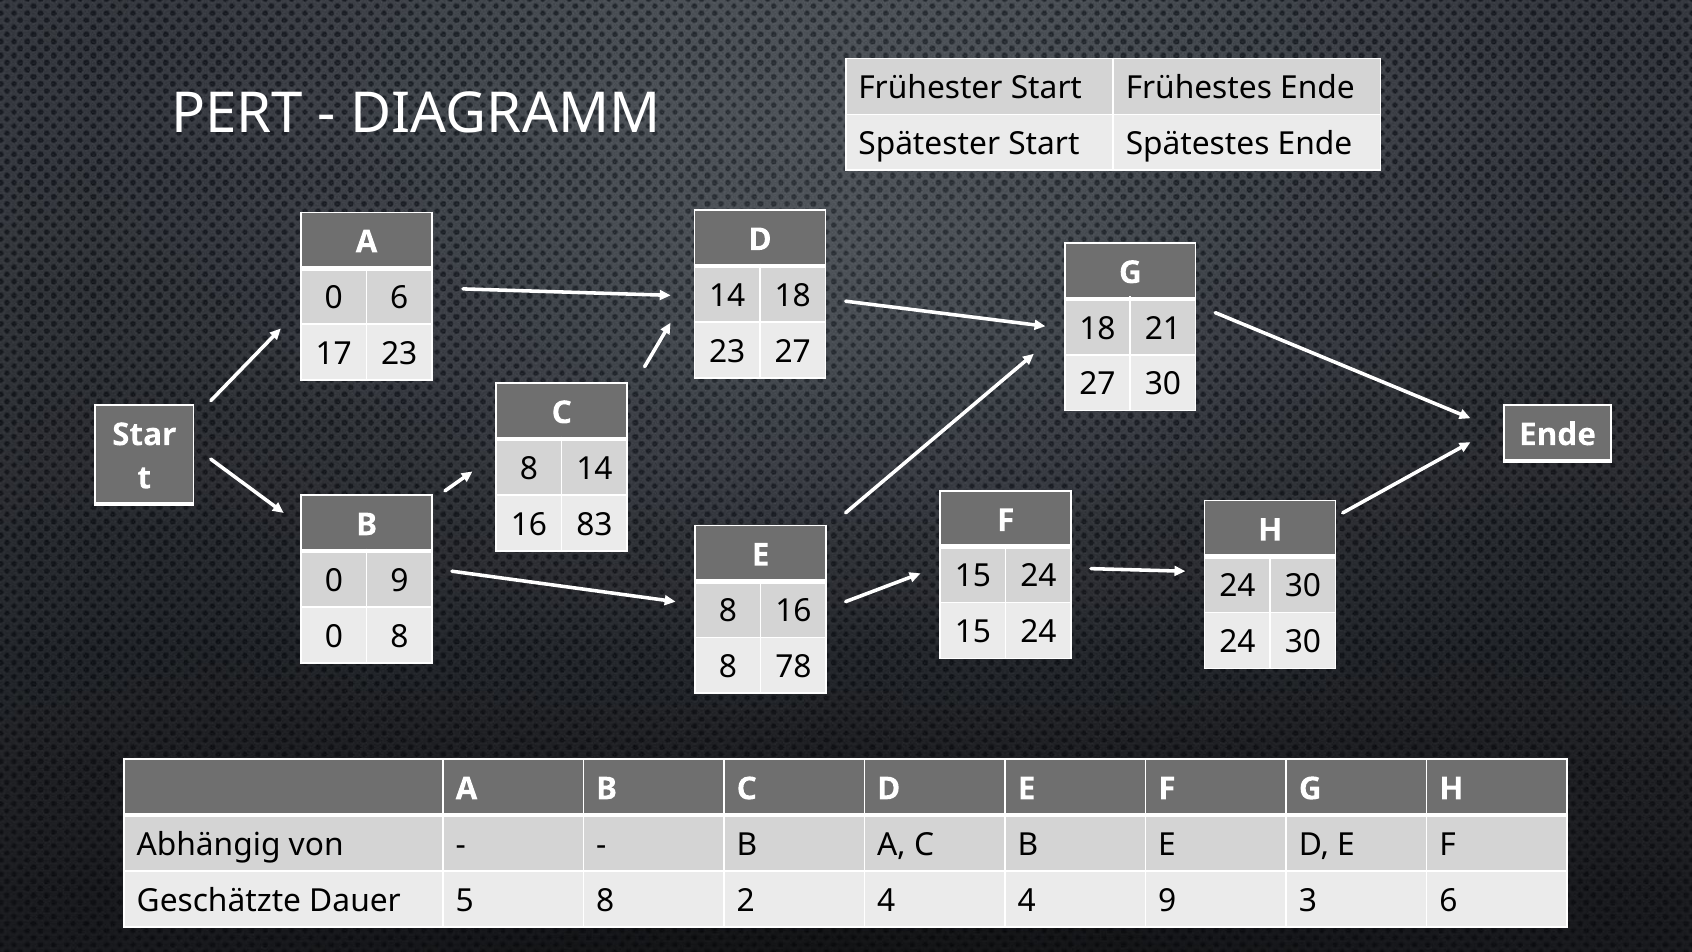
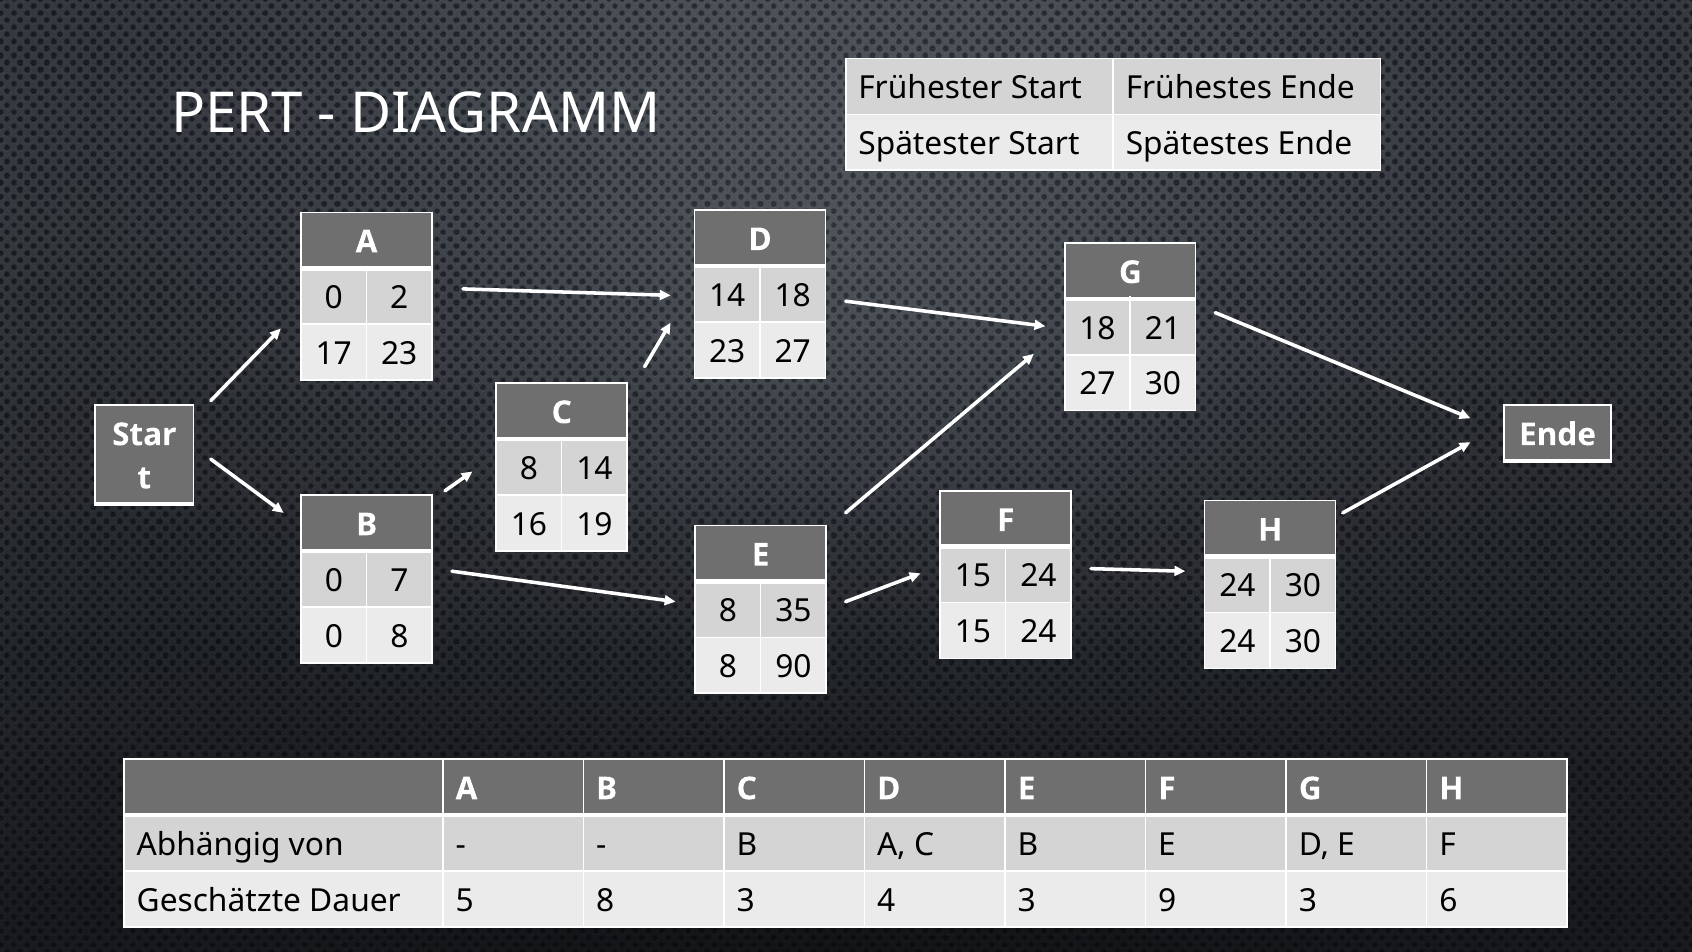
0 6: 6 -> 2 (399, 298)
83: 83 -> 19 (594, 524)
0 9: 9 -> 7 (399, 581)
8 16: 16 -> 35 (793, 611)
78: 78 -> 90 (793, 667)
8 2: 2 -> 3 (746, 900)
4 4: 4 -> 3 (1027, 900)
